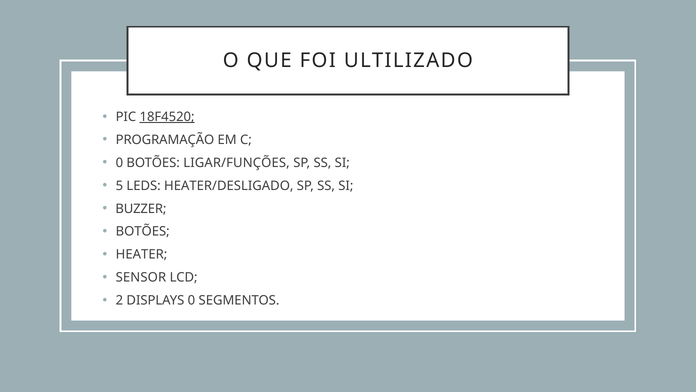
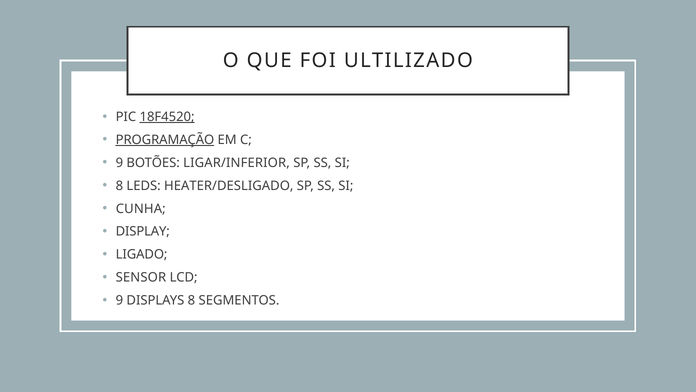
PROGRAMAÇÃO underline: none -> present (165, 140)
0: 0 -> 9 (119, 163)
LIGAR/FUNÇÕES: LIGAR/FUNÇÕES -> LIGAR/INFERIOR (237, 163)
5: 5 -> 8 (119, 186)
BUZZER: BUZZER -> CUNHA (141, 208)
BOTÕES: BOTÕES -> DISPLAY (143, 231)
HEATER: HEATER -> LIGADO (142, 254)
2: 2 -> 9 (119, 300)
DISPLAYS 0: 0 -> 8 (191, 300)
